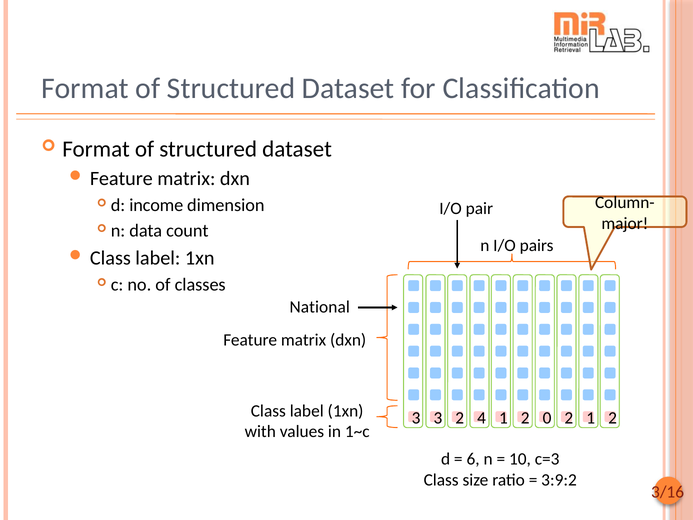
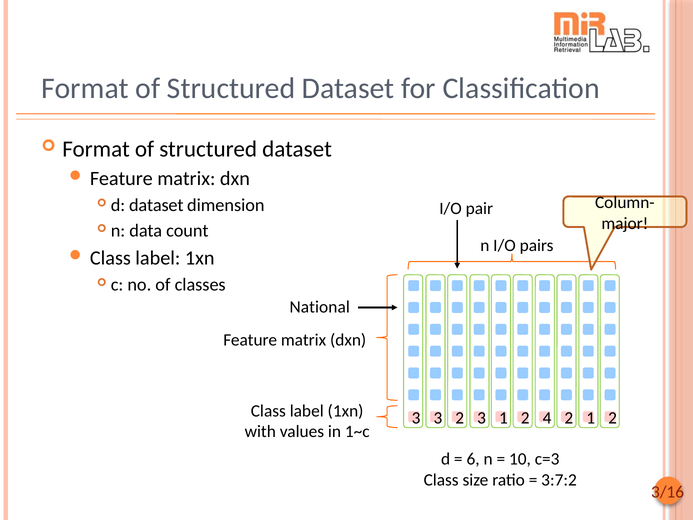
d income: income -> dataset (156, 205)
2 4: 4 -> 3 (482, 418)
0: 0 -> 4 (547, 418)
3:9:2: 3:9:2 -> 3:7:2 (559, 480)
